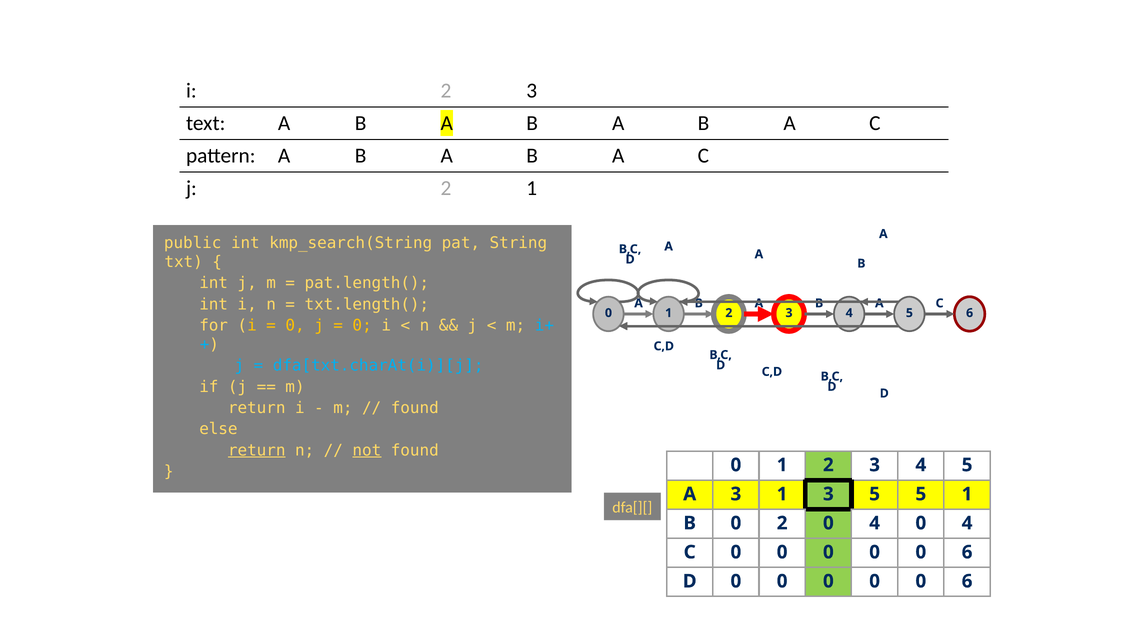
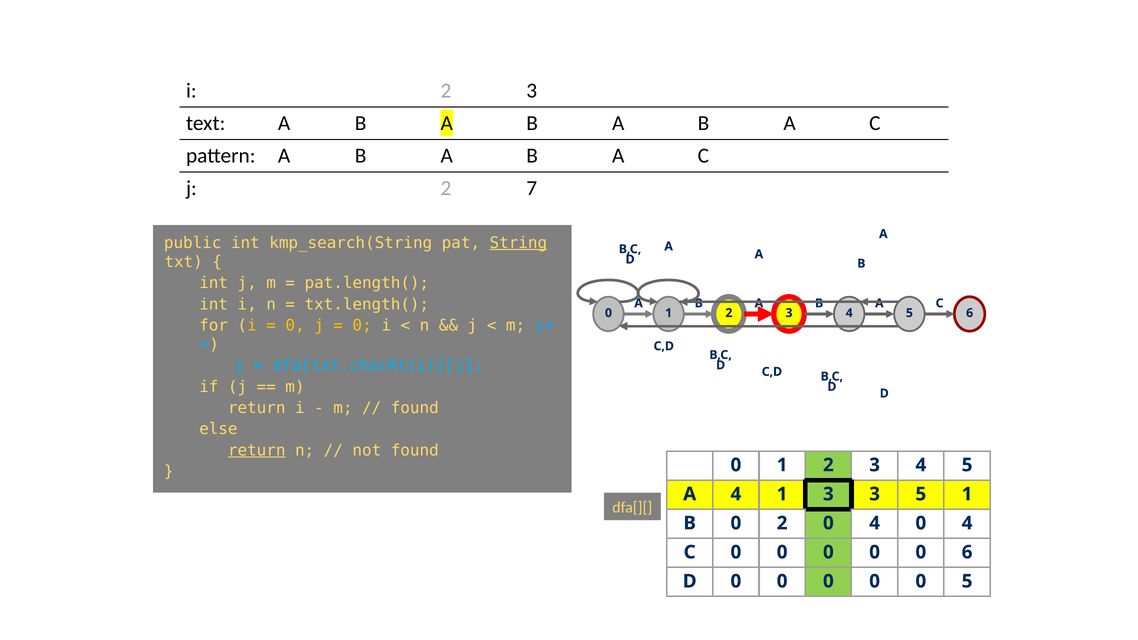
2 1: 1 -> 7 (532, 188)
String underline: none -> present (518, 243)
not underline: present -> none (367, 450)
3: 3 -> 4 (736, 494)
5: 5 -> 3 (875, 494)
6: 6 -> 5 (967, 581)
